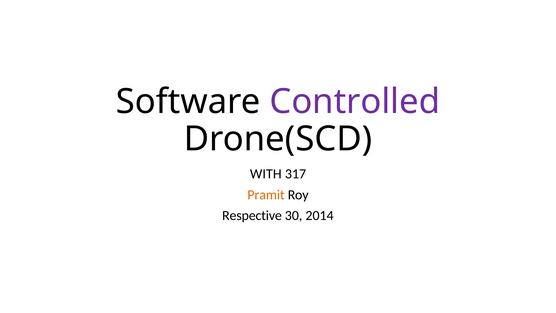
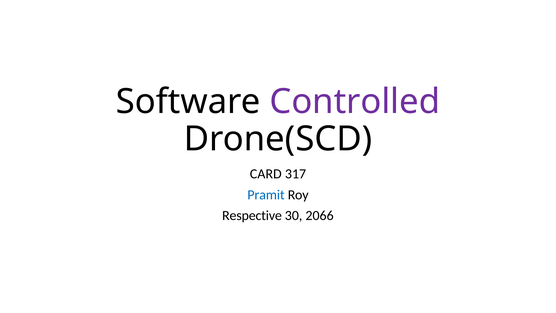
WITH: WITH -> CARD (266, 174)
Pramit colour: orange -> blue (266, 195)
2014: 2014 -> 2066 (320, 215)
